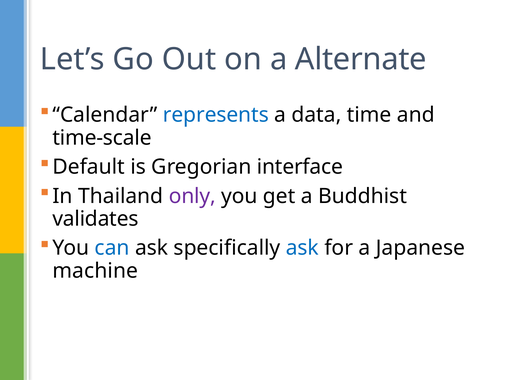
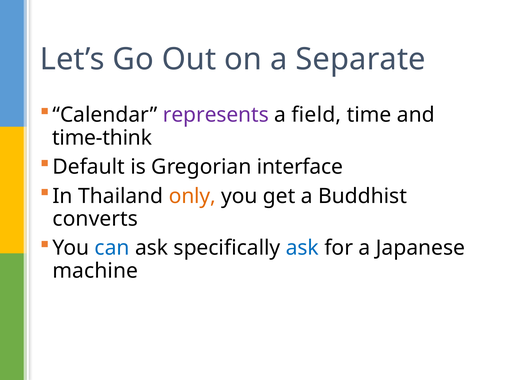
Alternate: Alternate -> Separate (361, 59)
represents colour: blue -> purple (216, 115)
data: data -> field (316, 115)
time-scale: time-scale -> time-think (102, 138)
only colour: purple -> orange (192, 196)
validates: validates -> converts (95, 219)
